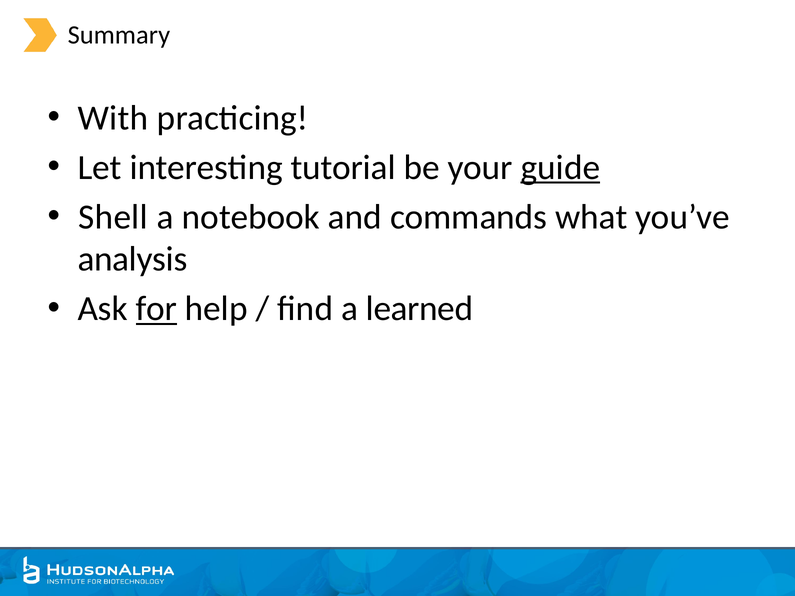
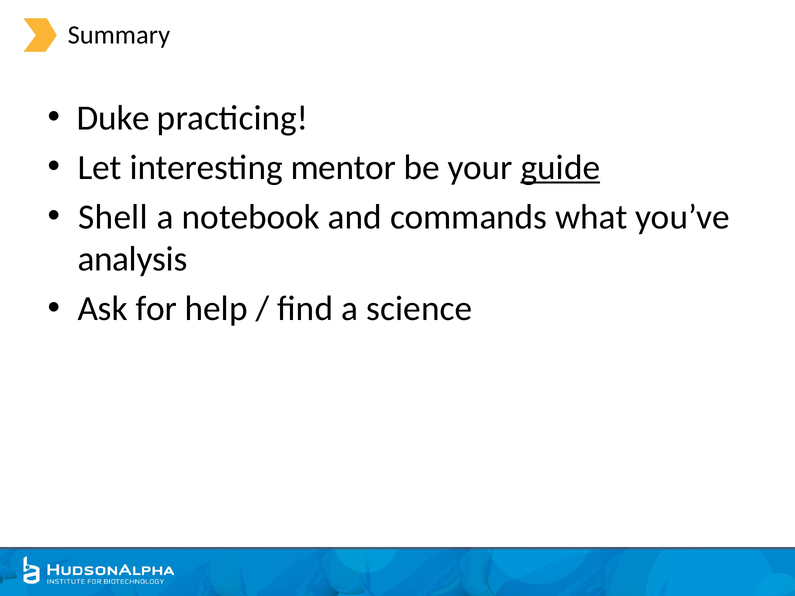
With: With -> Duke (113, 118)
tutorial: tutorial -> mentor (343, 168)
for underline: present -> none (156, 309)
learned: learned -> science (419, 309)
